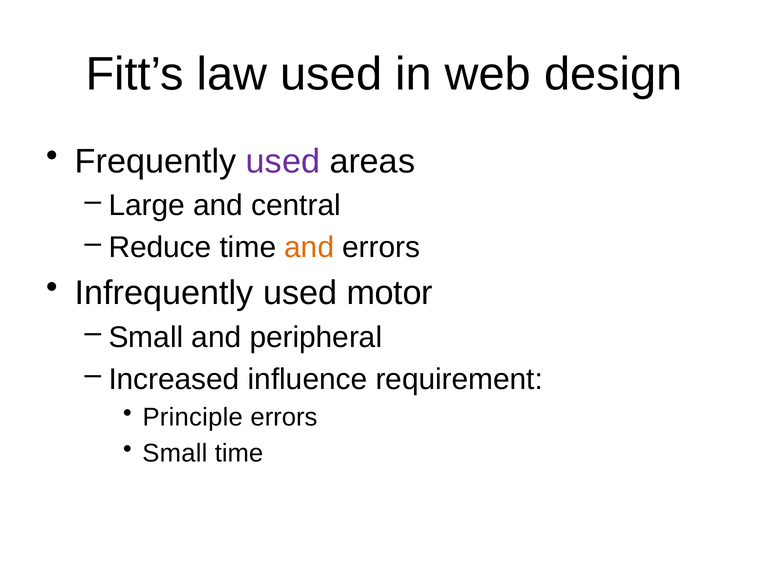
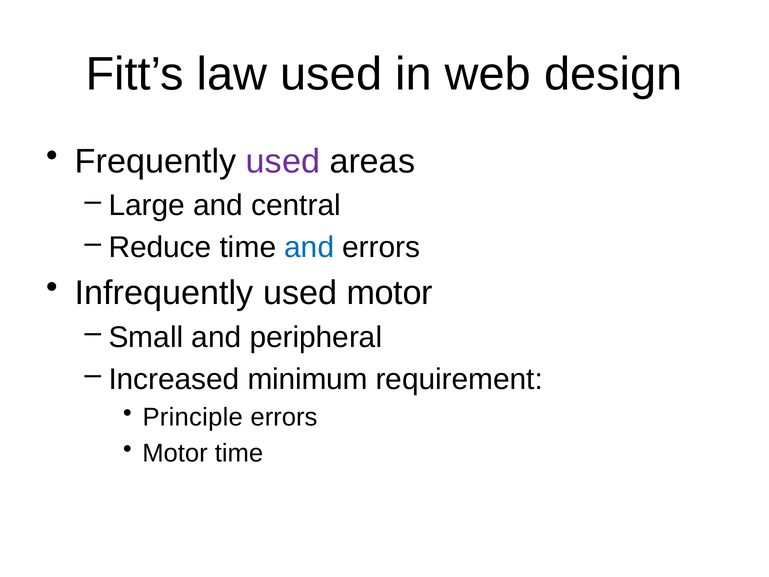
and colour: orange -> blue (309, 247)
influence: influence -> minimum (308, 379)
Small: Small -> Motor (175, 453)
